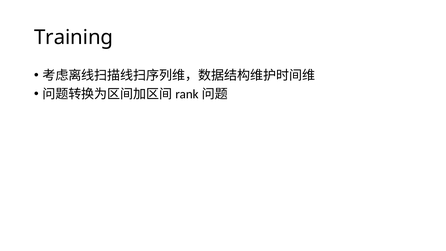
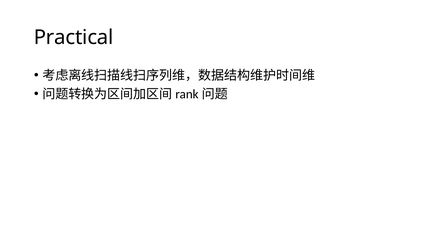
Training: Training -> Practical (74, 37)
